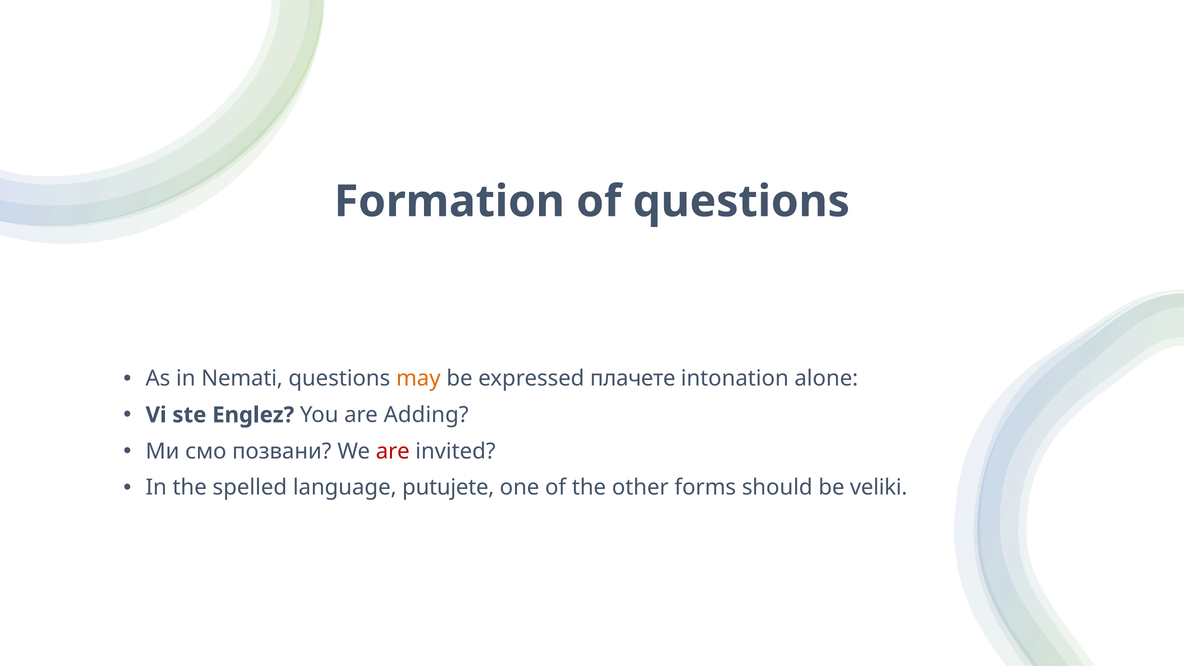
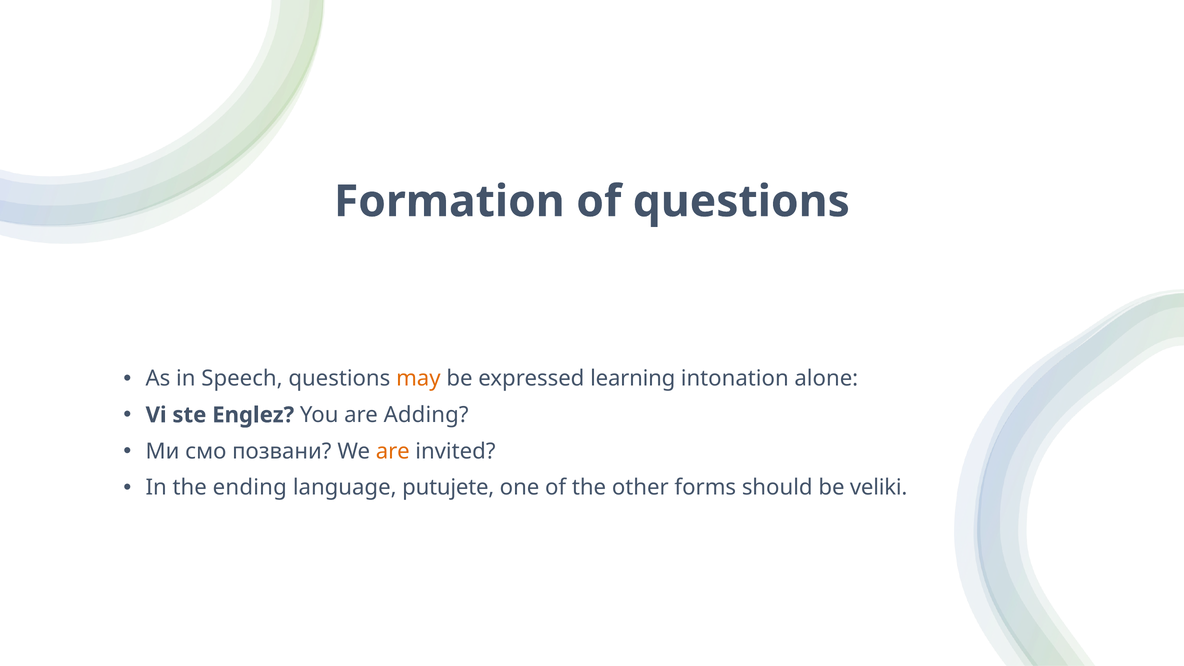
Nemati: Nemati -> Speech (242, 379)
плачете: плачете -> learning (633, 379)
are colour: red -> orange (393, 451)
spelled: spelled -> ending (250, 488)
